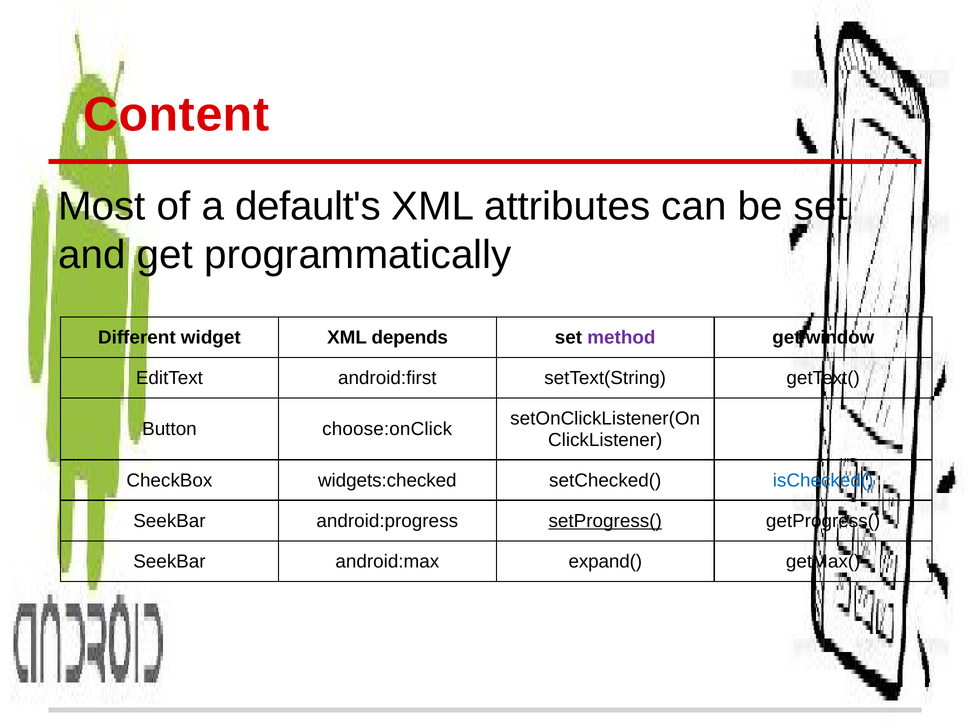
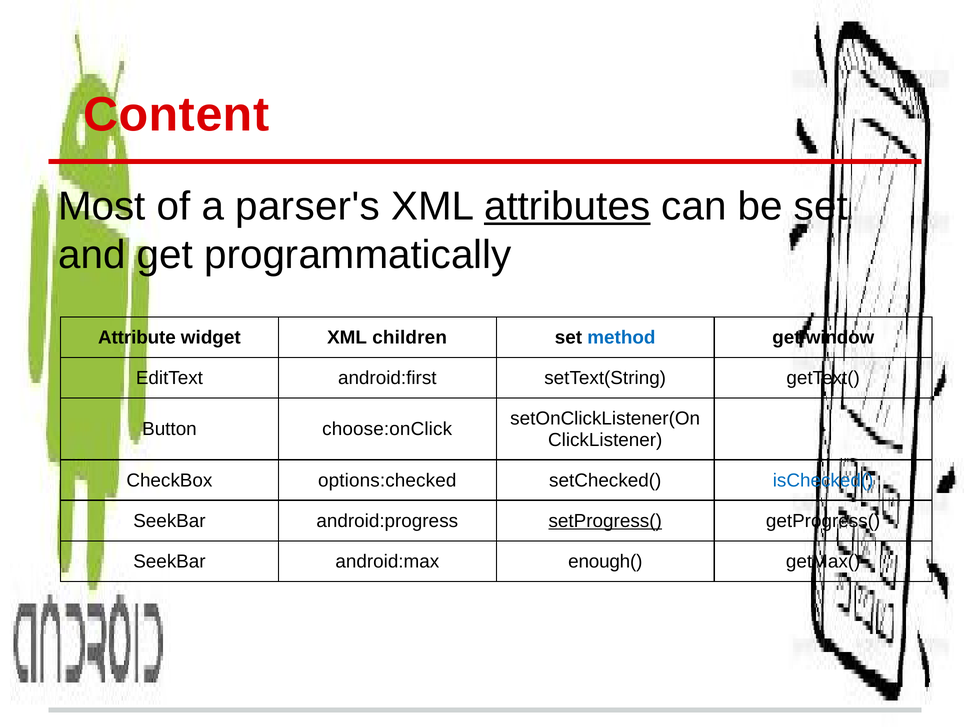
default's: default's -> parser's (308, 207)
attributes underline: none -> present (567, 207)
Different: Different -> Attribute (137, 338)
depends: depends -> children (410, 338)
method colour: purple -> blue (621, 338)
widgets:checked: widgets:checked -> options:checked (387, 481)
expand(: expand( -> enough( (605, 562)
